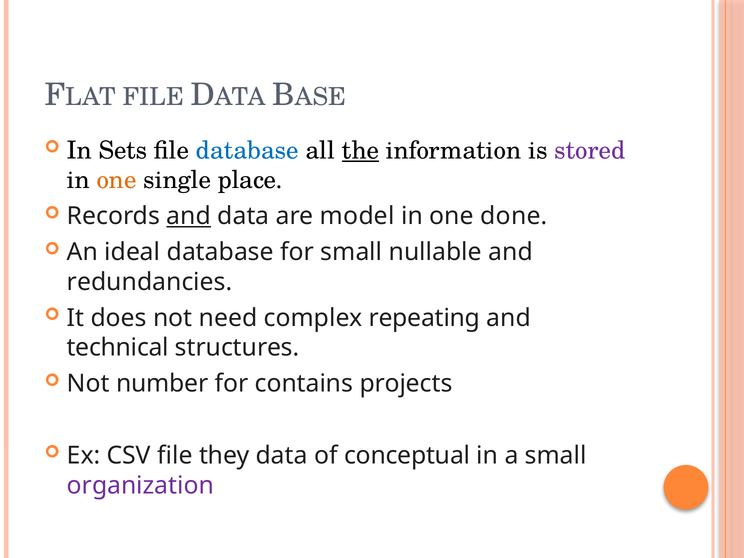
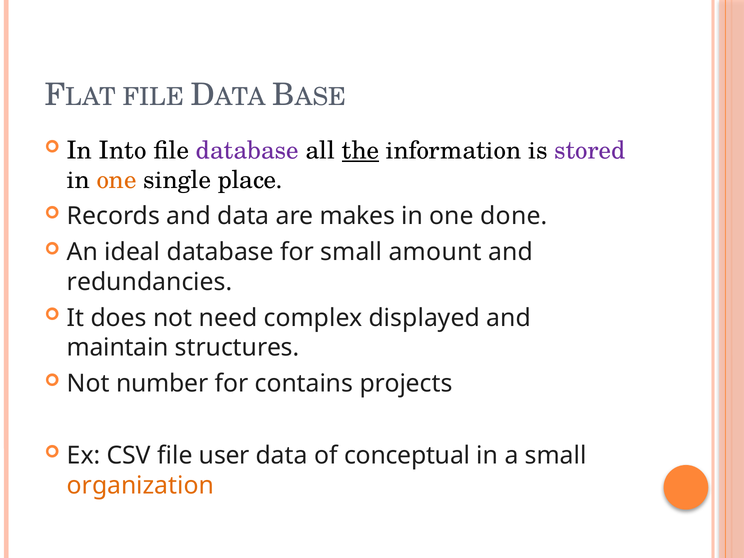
Sets: Sets -> Into (123, 150)
database colour: blue -> purple (247, 150)
and underline: present -> none (189, 216)
model: model -> makes (357, 216)
nullable: nullable -> amount (435, 252)
repeating: repeating -> displayed (424, 318)
technical: technical -> maintain (118, 348)
they: they -> user (224, 456)
organization colour: purple -> orange (140, 485)
